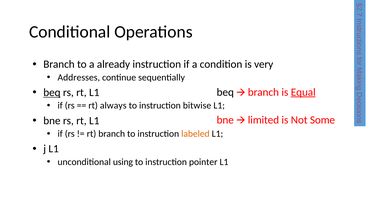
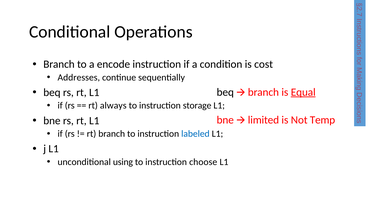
already: already -> encode (113, 64)
very: very -> cost (264, 64)
beq underline: present -> none (52, 93)
bitwise: bitwise -> storage (197, 106)
Some: Some -> Temp (322, 120)
labeled colour: orange -> blue (195, 134)
pointer: pointer -> choose (203, 162)
